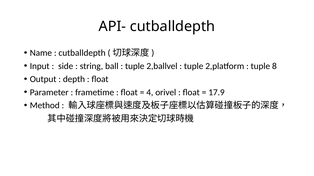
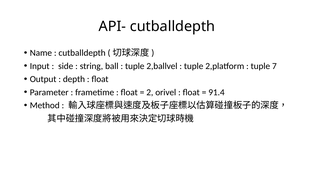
8: 8 -> 7 (274, 66)
4: 4 -> 2 (150, 93)
17.9: 17.9 -> 91.4 (217, 93)
